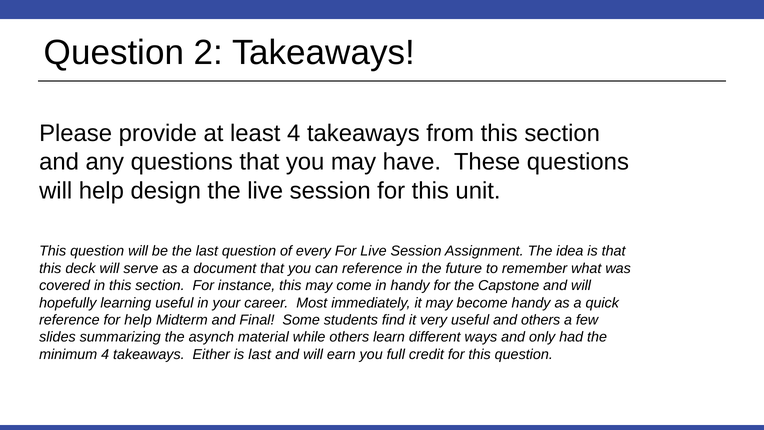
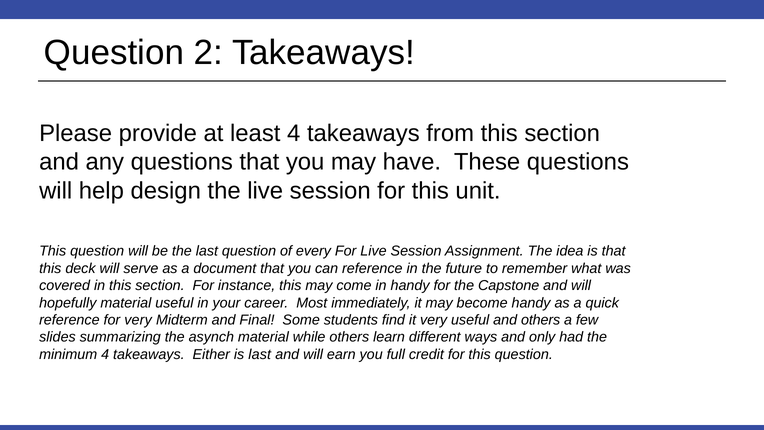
hopefully learning: learning -> material (126, 303)
for help: help -> very (138, 320)
